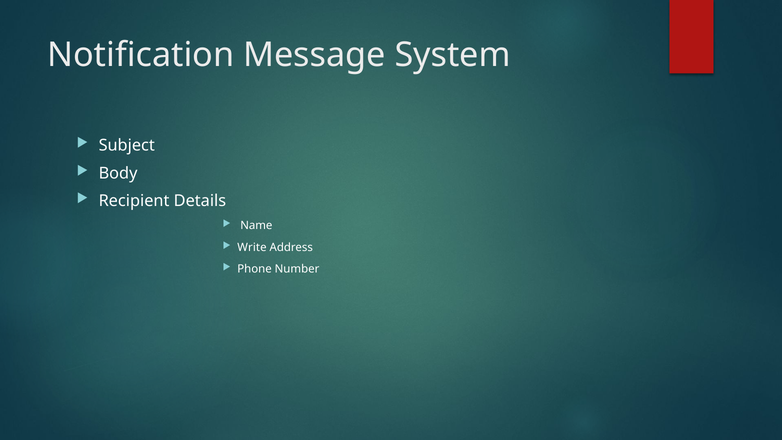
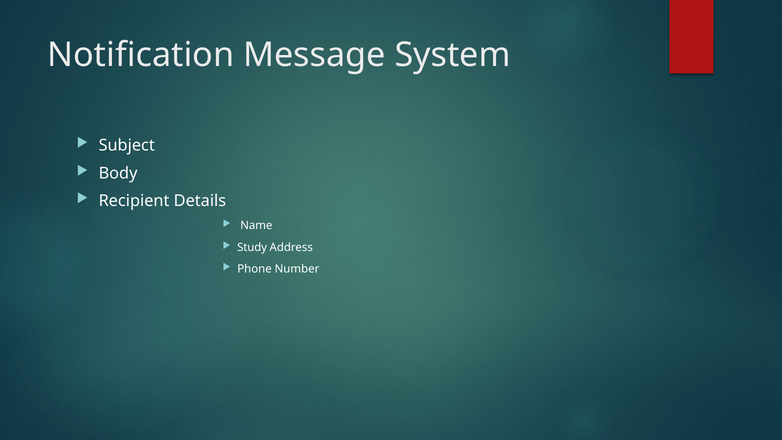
Write: Write -> Study (252, 247)
